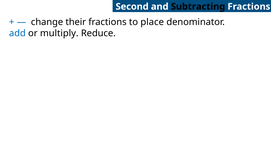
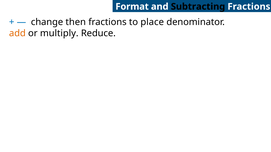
Second: Second -> Format (132, 7)
their: their -> then (76, 22)
add colour: blue -> orange (17, 33)
